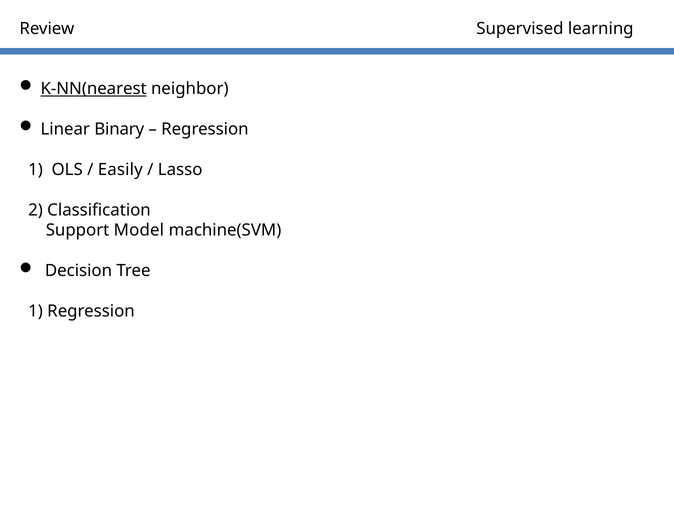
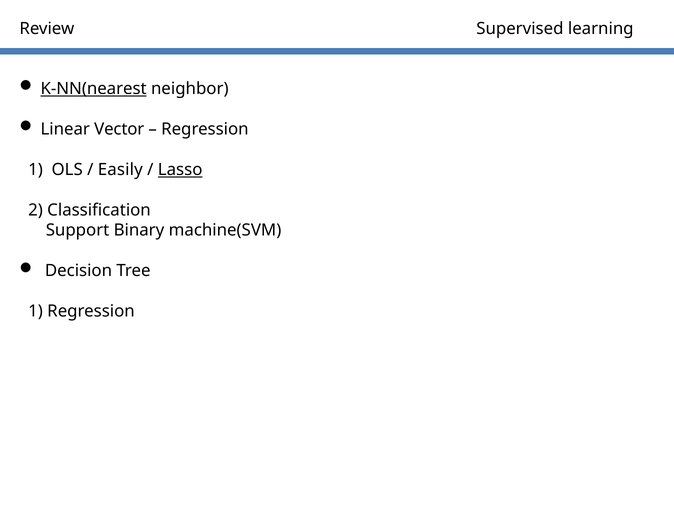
Binary: Binary -> Vector (119, 129)
Lasso underline: none -> present (180, 169)
Model: Model -> Binary (139, 230)
